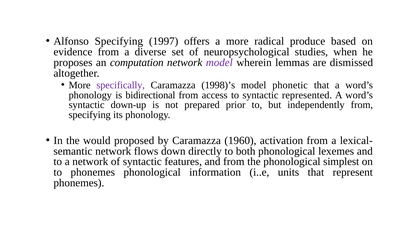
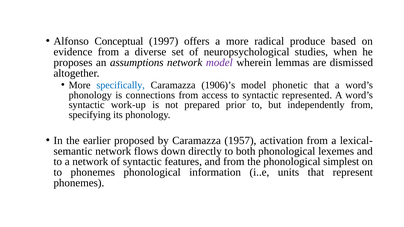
Alfonso Specifying: Specifying -> Conceptual (119, 41)
computation: computation -> assumptions (137, 63)
specifically colour: purple -> blue (121, 85)
1998)’s: 1998)’s -> 1906)’s (218, 85)
bidirectional: bidirectional -> connections (150, 95)
down-up: down-up -> work-up (128, 105)
would: would -> earlier (97, 141)
1960: 1960 -> 1957 (240, 141)
